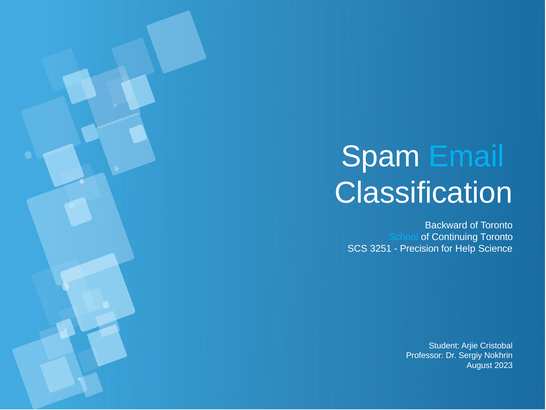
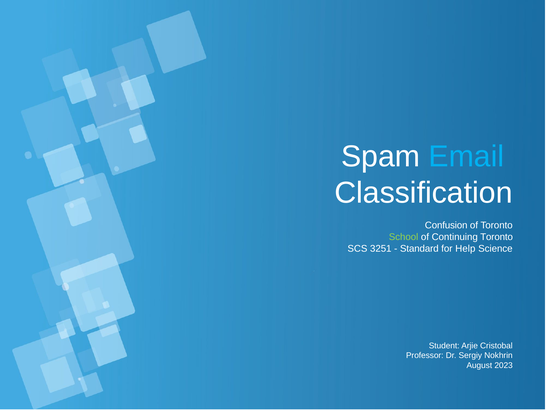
Backward: Backward -> Confusion (446, 225)
School colour: light blue -> light green (404, 237)
Precision: Precision -> Standard (419, 248)
